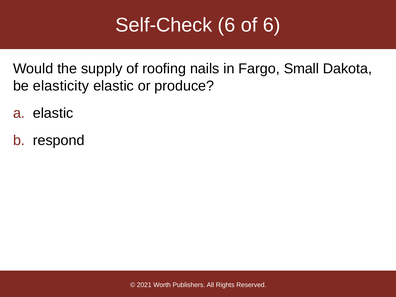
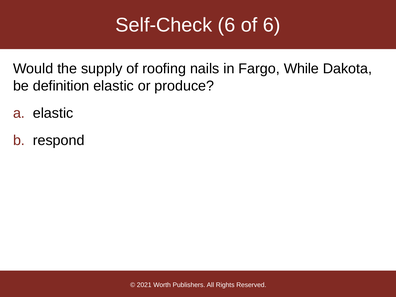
Small: Small -> While (301, 69)
elasticity: elasticity -> definition (61, 86)
